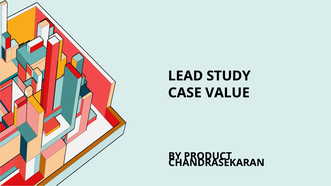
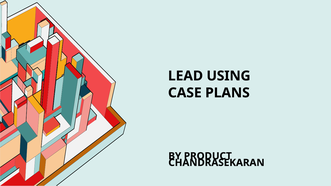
STUDY: STUDY -> USING (229, 76)
VALUE: VALUE -> PLANS (227, 93)
